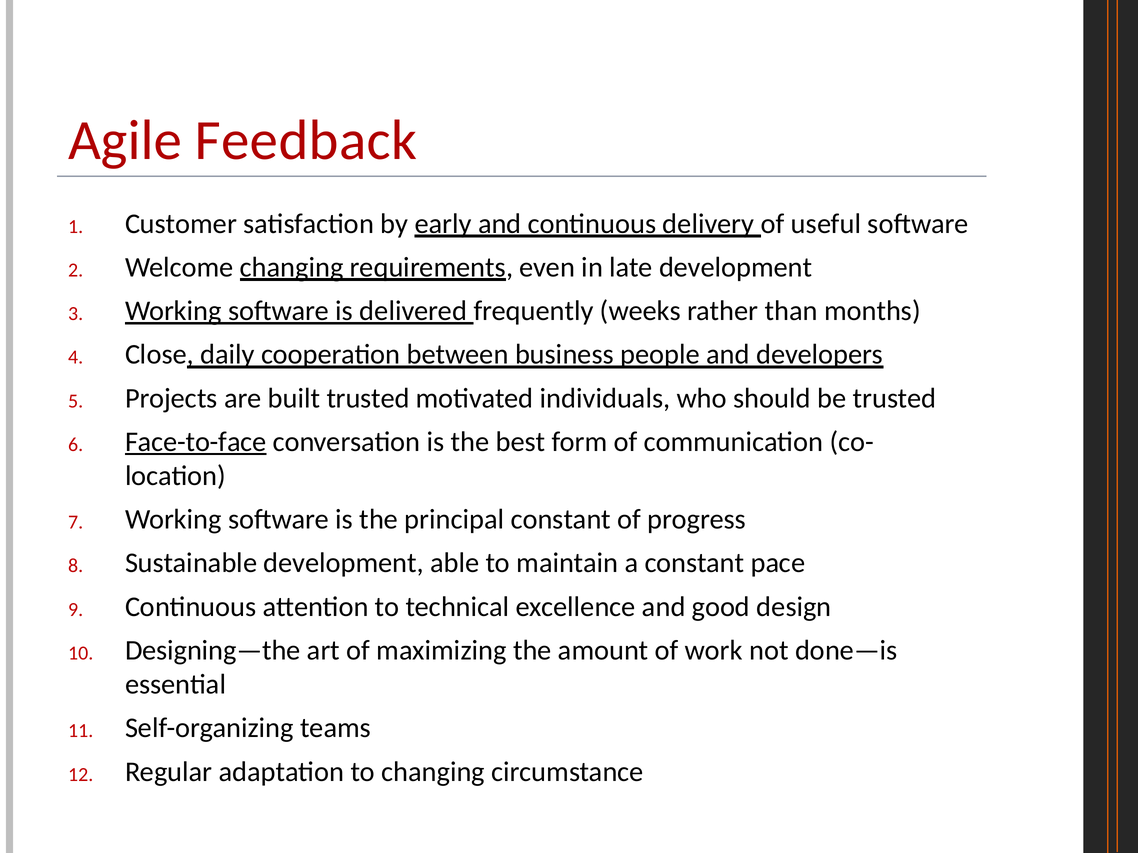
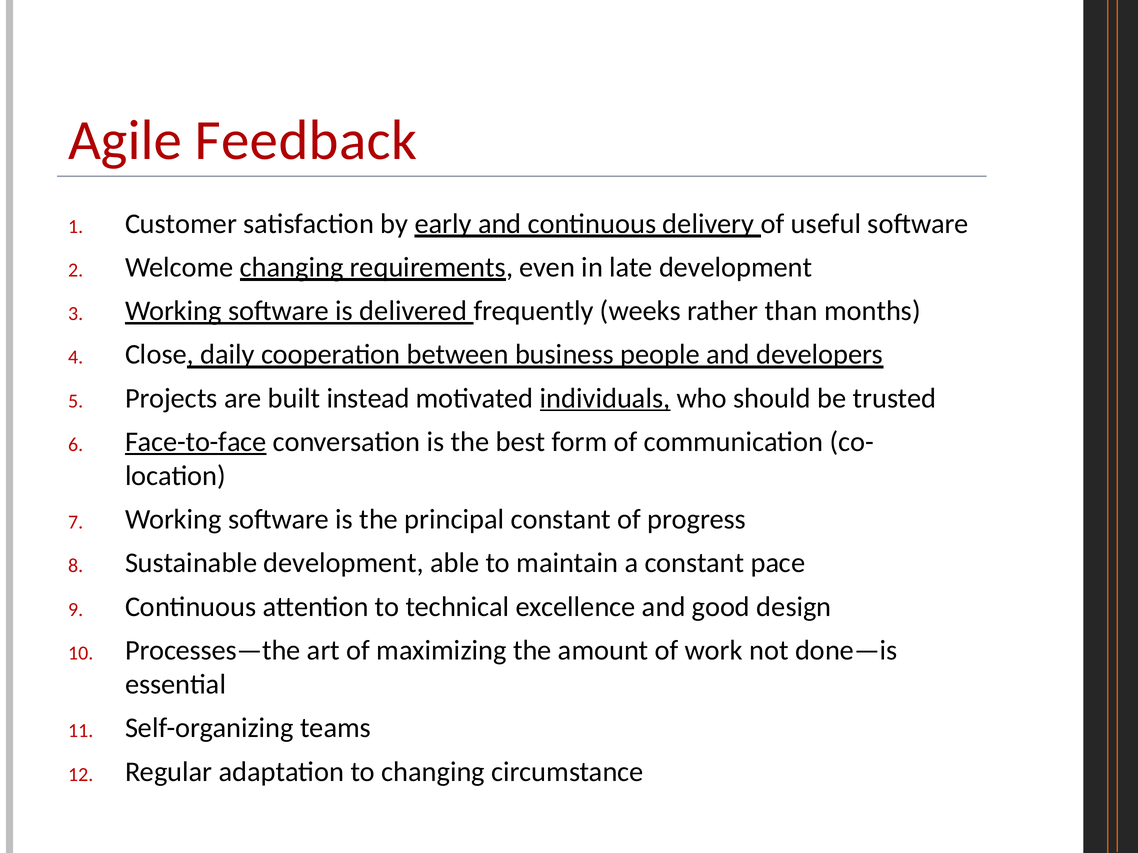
built trusted: trusted -> instead (368, 398)
individuals underline: none -> present (605, 398)
Designing—the: Designing—the -> Processes—the (213, 651)
